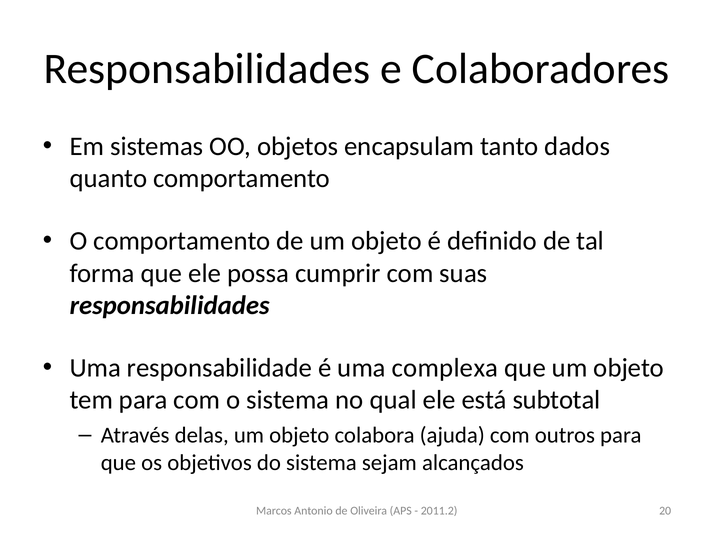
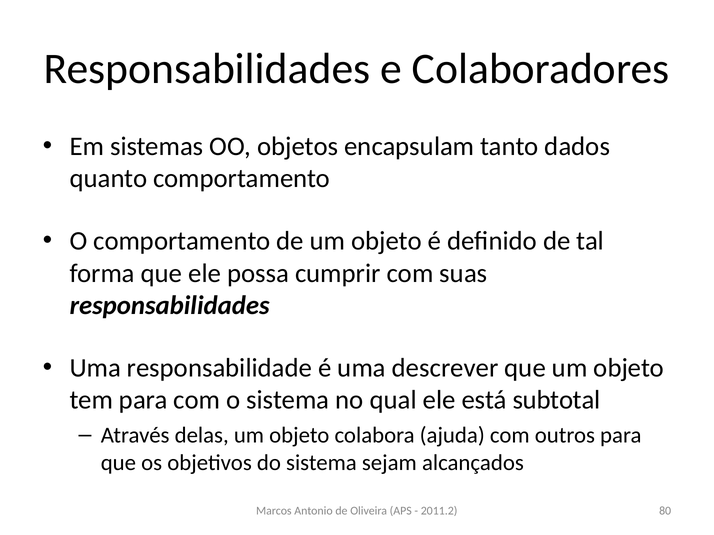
complexa: complexa -> descrever (445, 368)
20: 20 -> 80 (665, 511)
